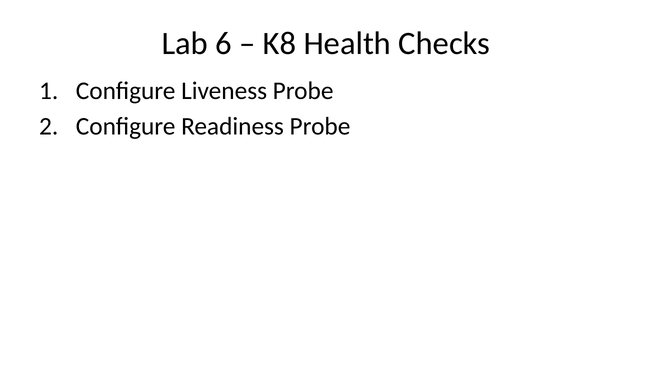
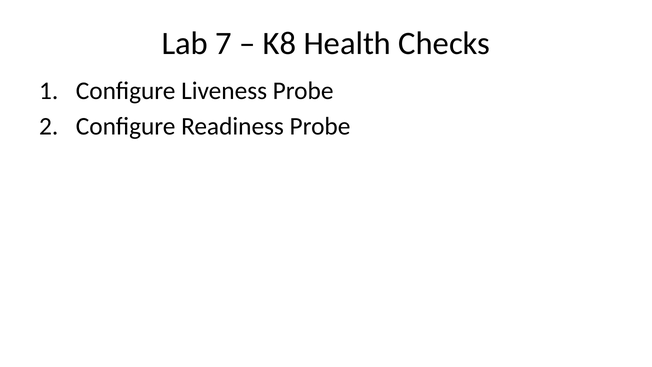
6: 6 -> 7 (224, 44)
